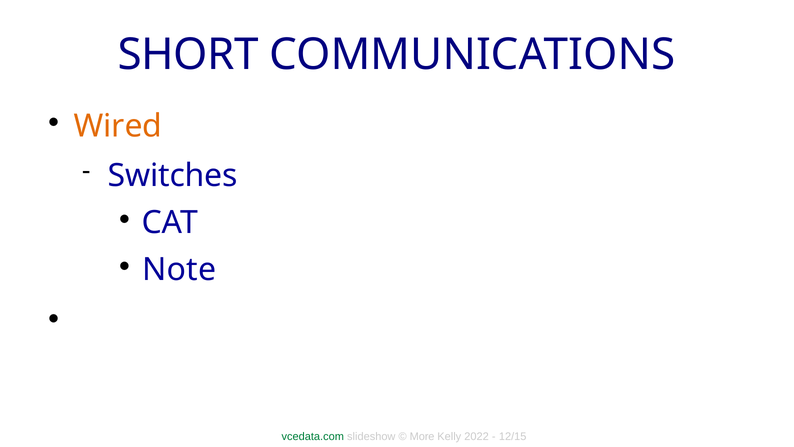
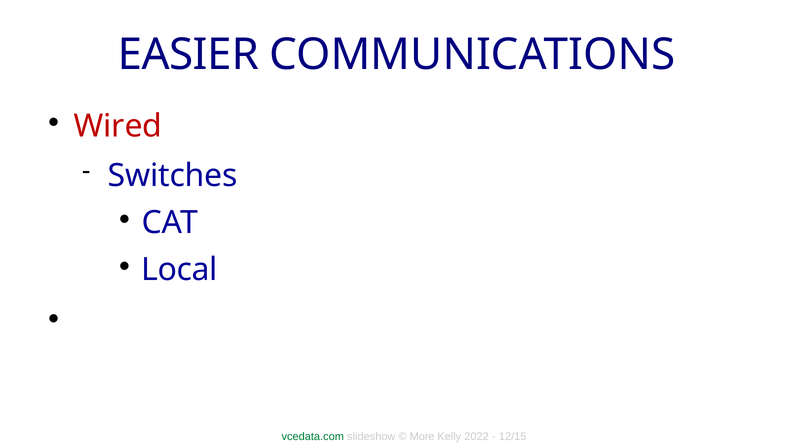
SHORT: SHORT -> EASIER (188, 54)
Wired colour: orange -> red (118, 126)
Note: Note -> Local (180, 270)
